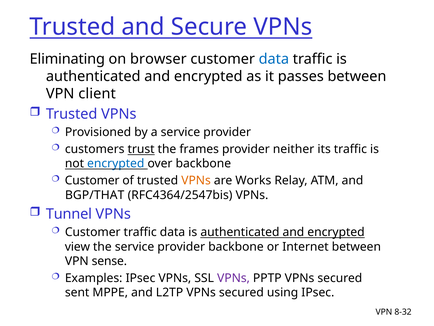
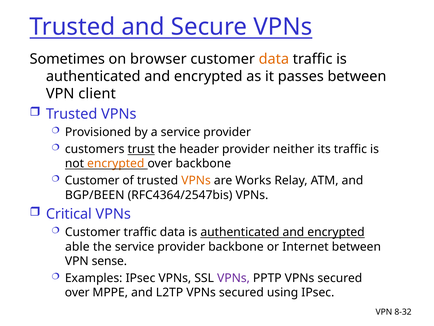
Eliminating: Eliminating -> Sometimes (67, 59)
data colour: blue -> orange (274, 59)
frames: frames -> header (199, 149)
encrypted colour: blue -> orange (116, 163)
BGP/THAT: BGP/THAT -> BGP/BEEN (95, 195)
Tunnel: Tunnel -> Critical (69, 214)
view: view -> able (77, 246)
sent: sent -> over (77, 292)
